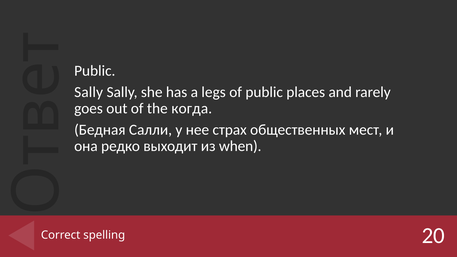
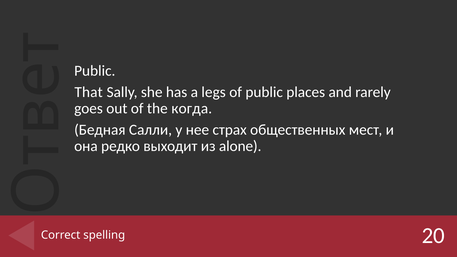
Sally: Sally -> That (89, 92)
when: when -> alone (240, 146)
